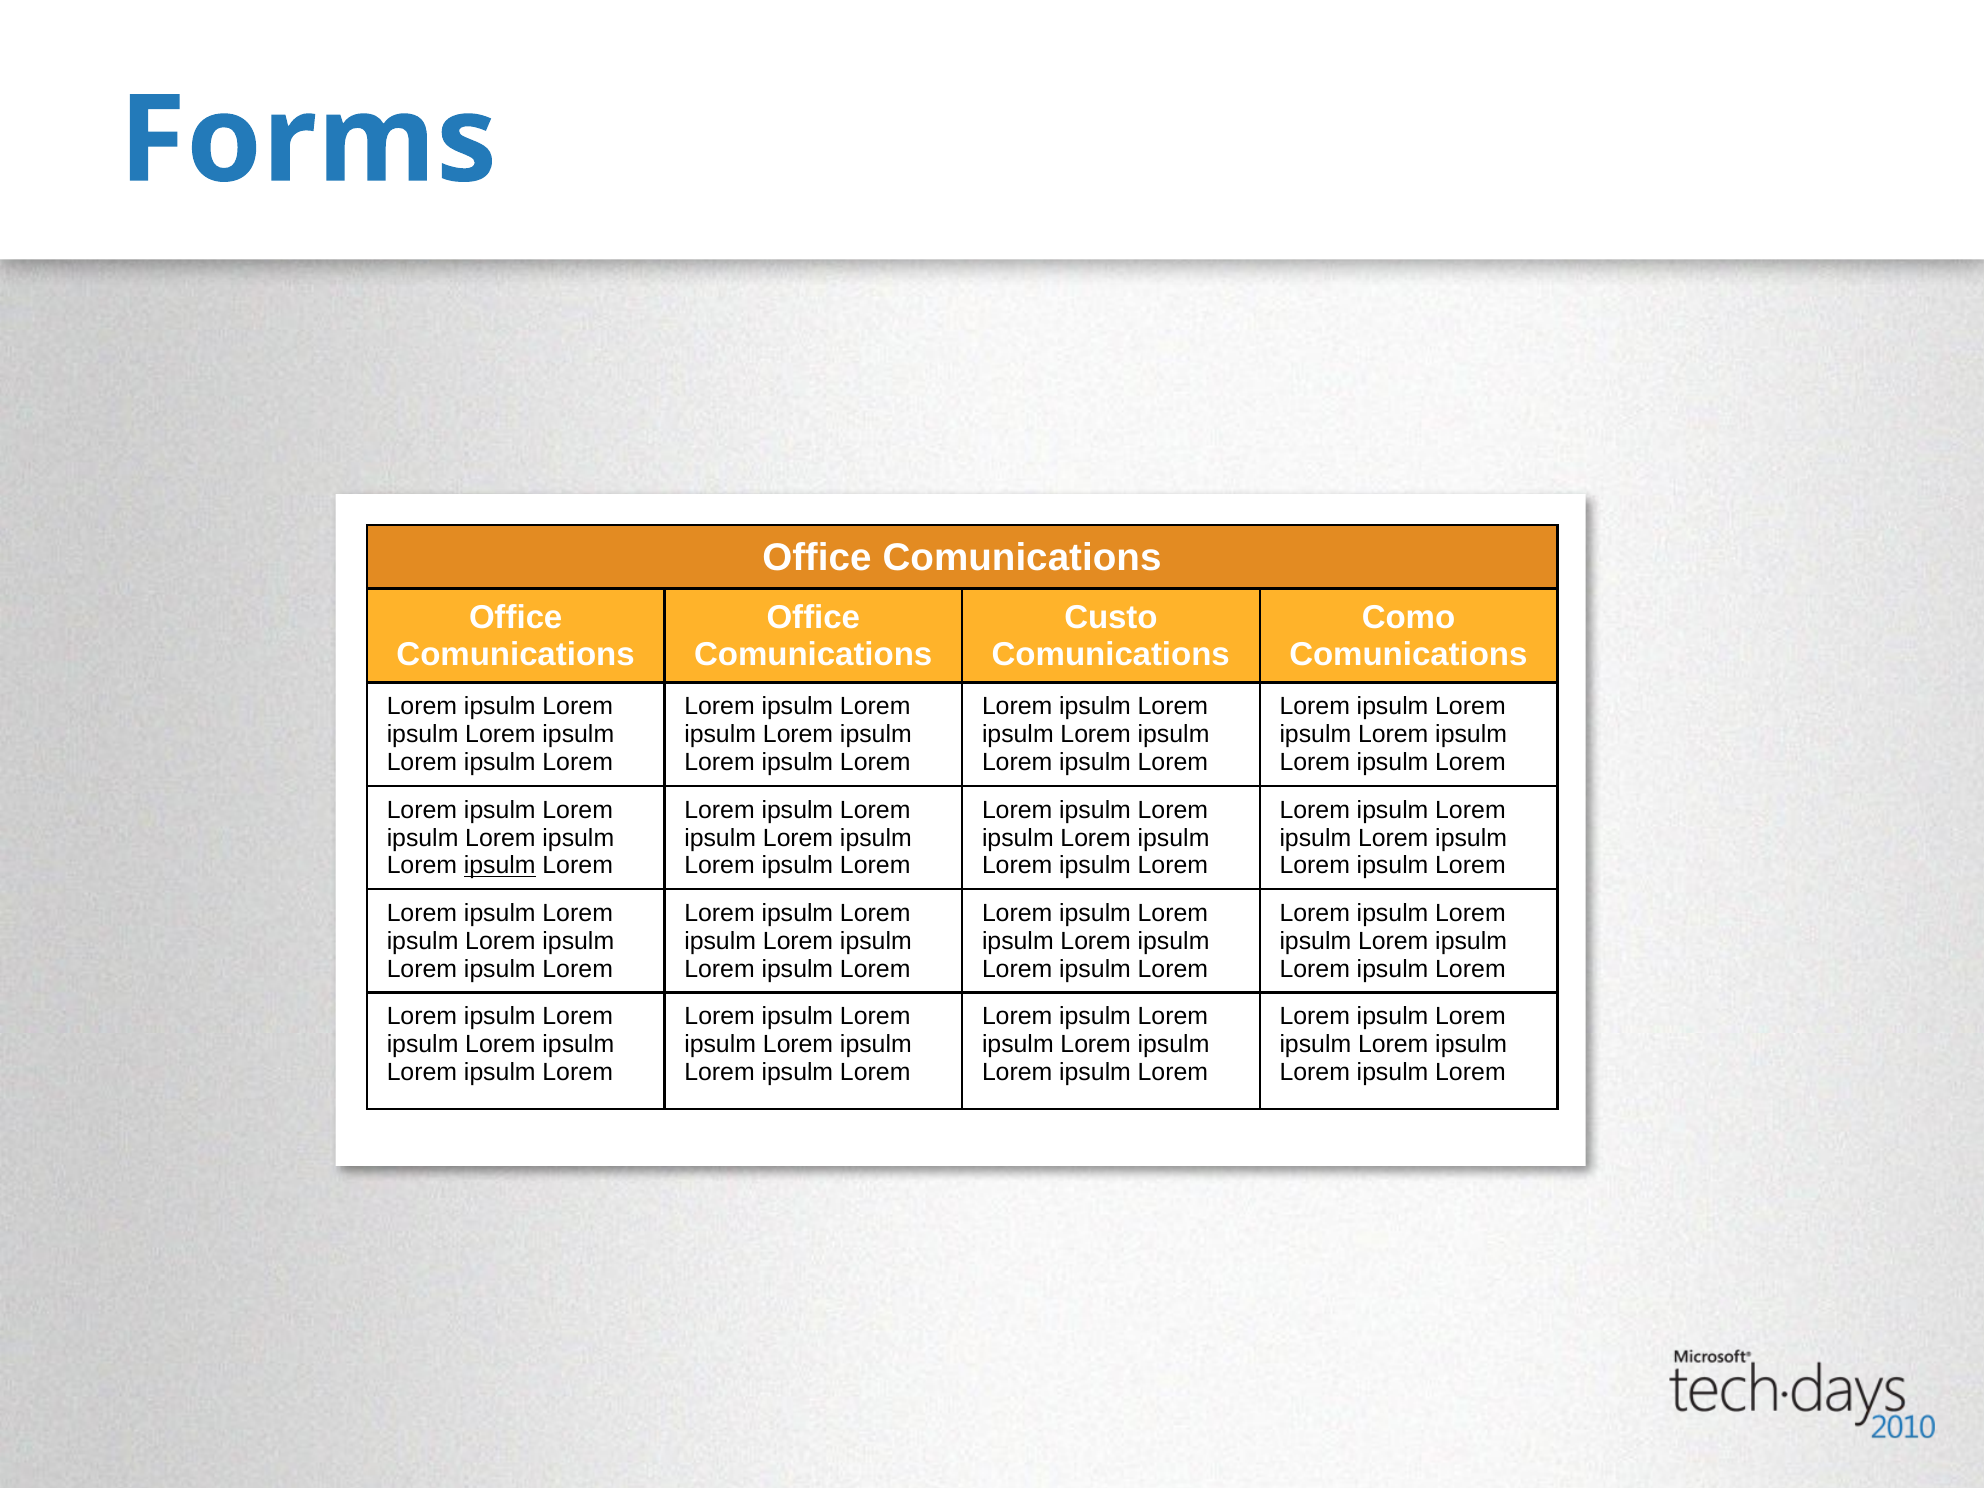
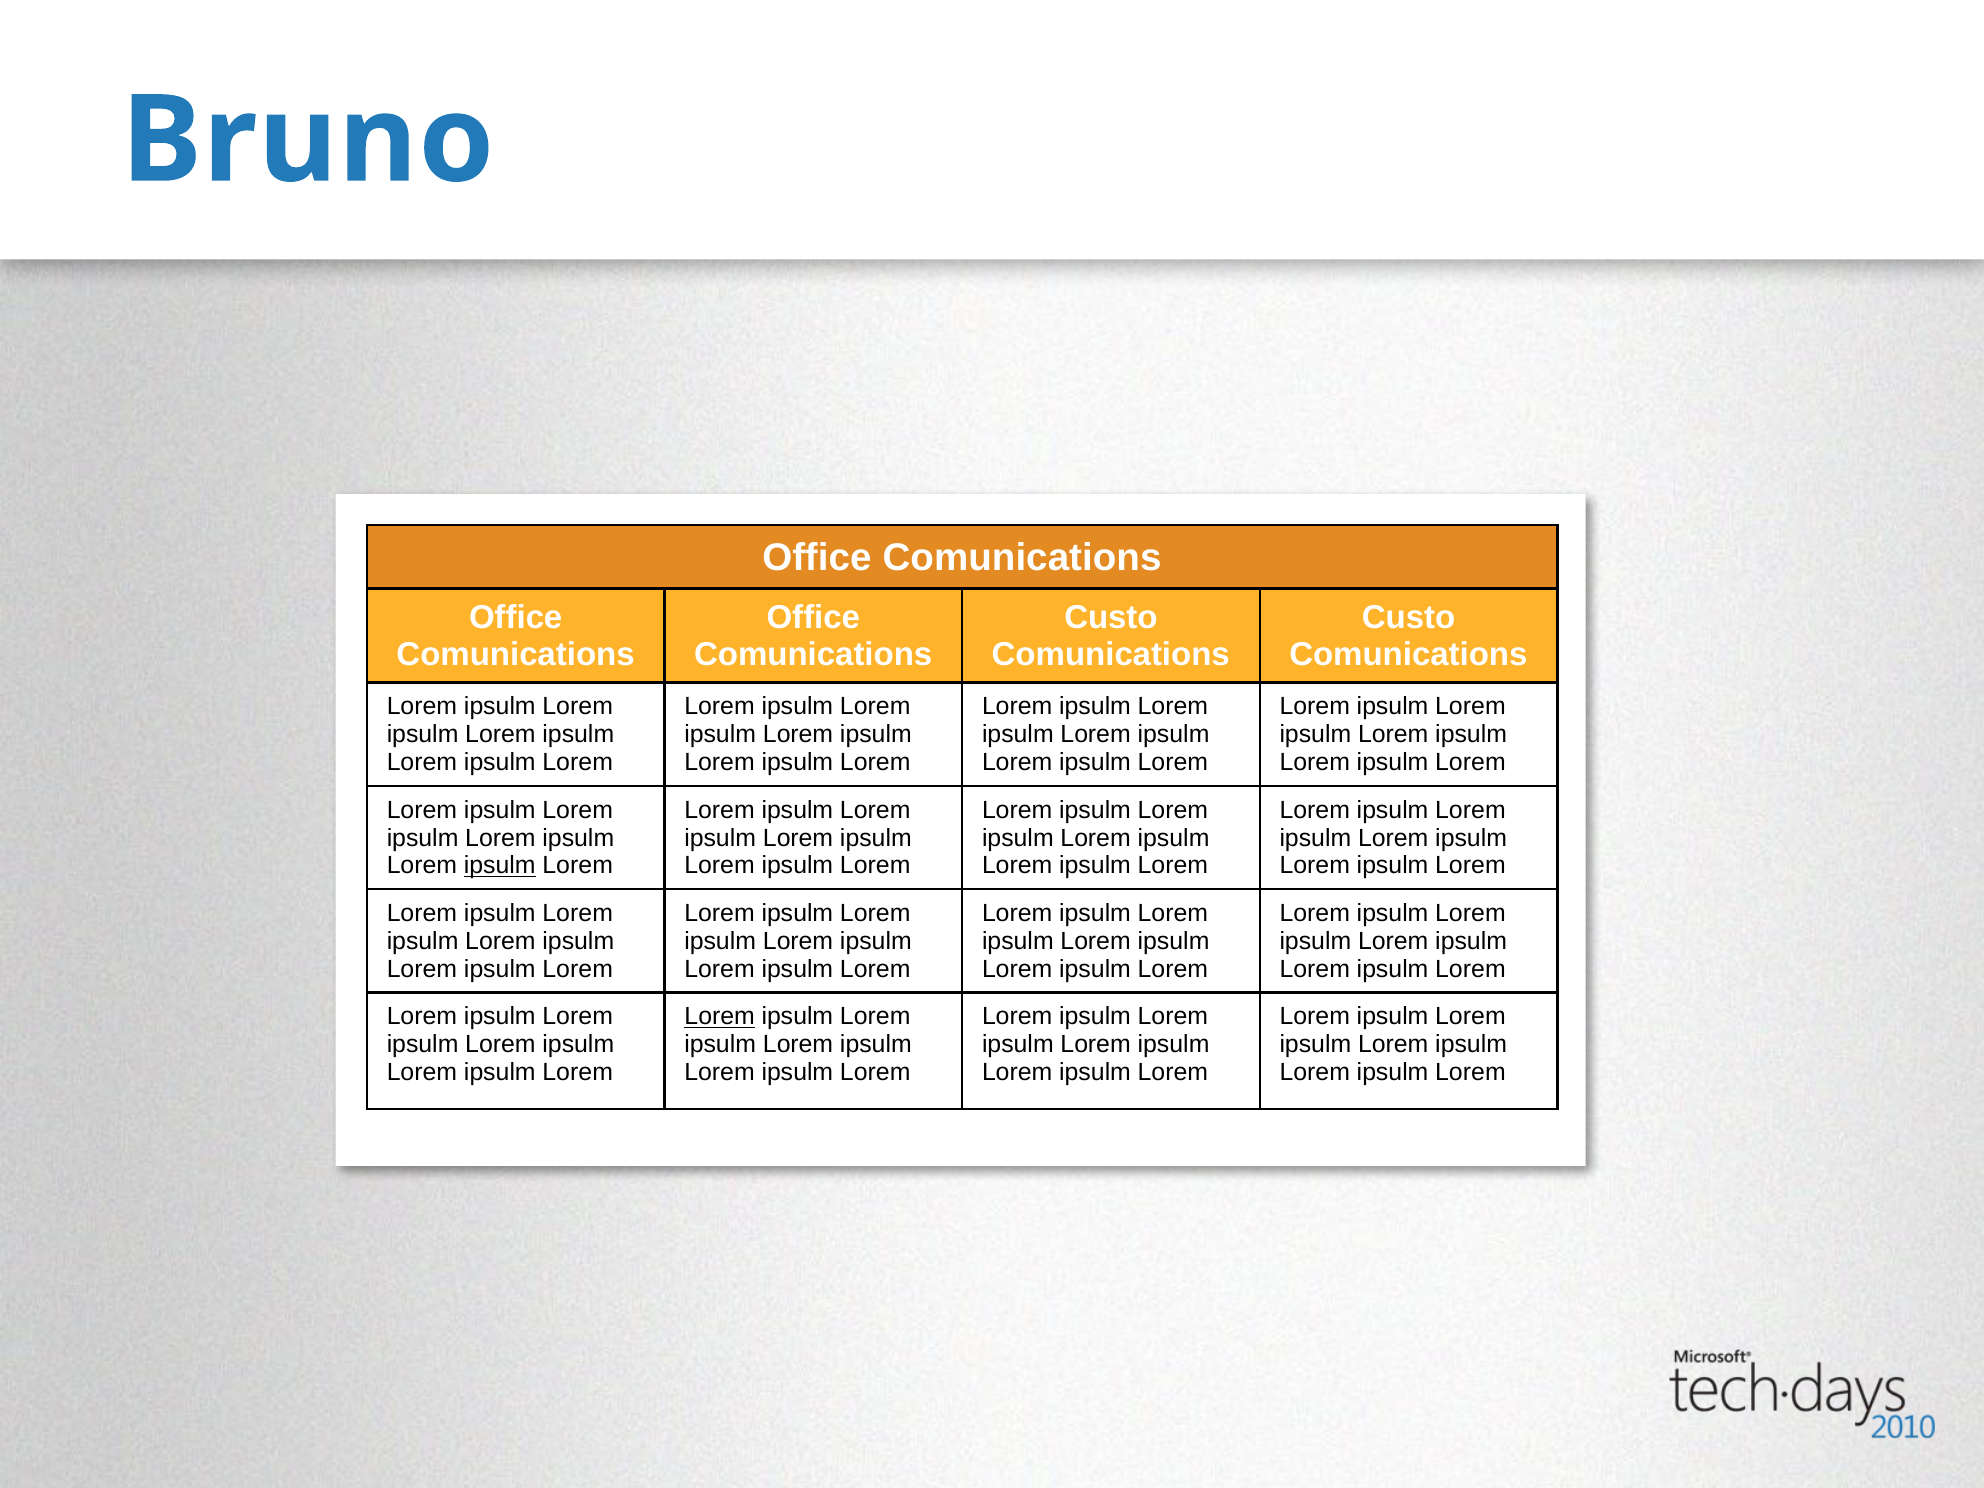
Forms: Forms -> Bruno (308, 141)
Como: Como -> Custo (1409, 618)
Lorem underline: none -> present (720, 1017)
